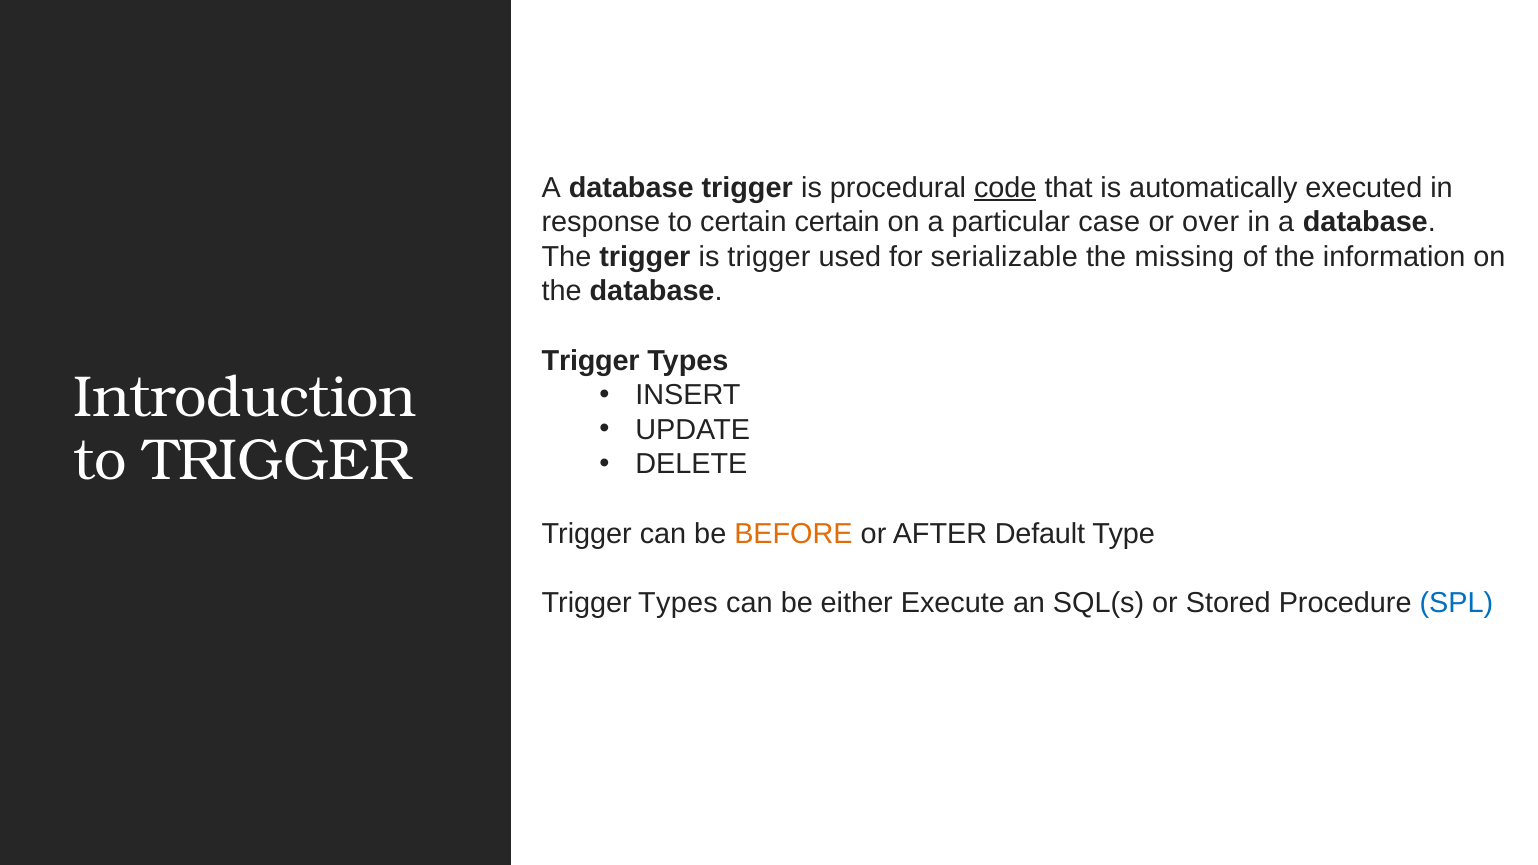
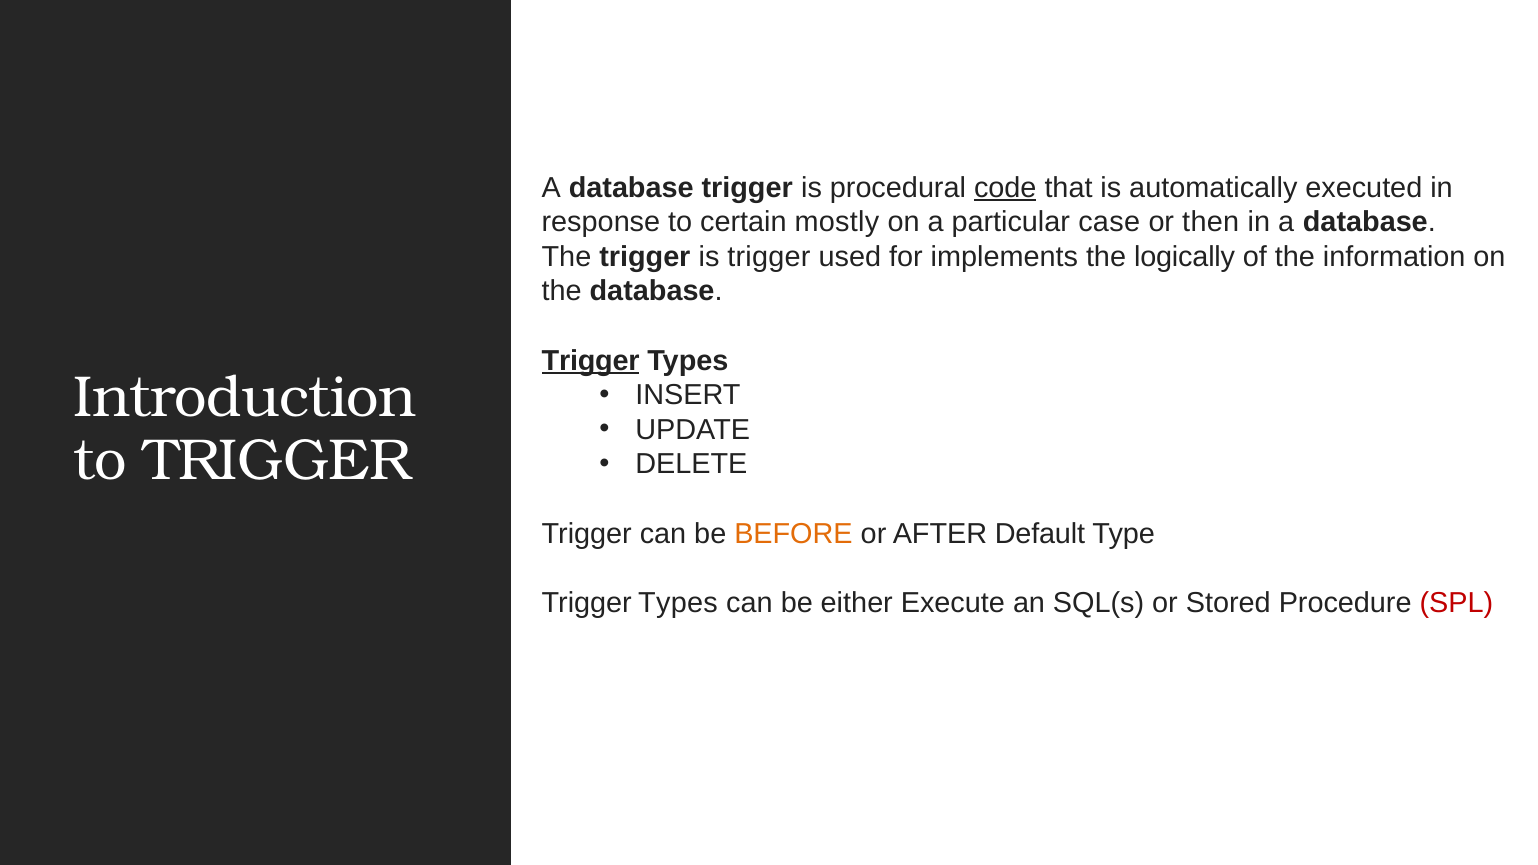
certain certain: certain -> mostly (837, 222)
over: over -> then (1211, 222)
serializable: serializable -> implements (1004, 257)
missing: missing -> logically (1185, 257)
Trigger underline: none -> present (591, 361)
SPL colour: blue -> red (1456, 603)
